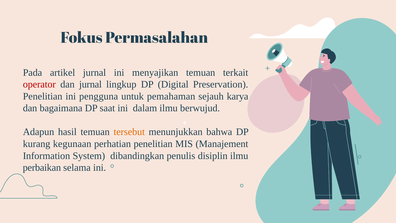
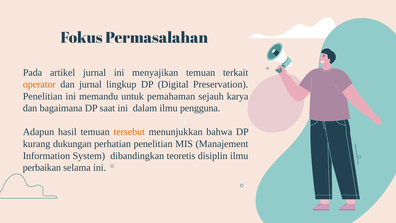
operator colour: red -> orange (39, 84)
pengguna: pengguna -> memandu (99, 96)
berwujud: berwujud -> pengguna (200, 108)
kegunaan: kegunaan -> dukungan (72, 144)
penulis: penulis -> teoretis (181, 156)
